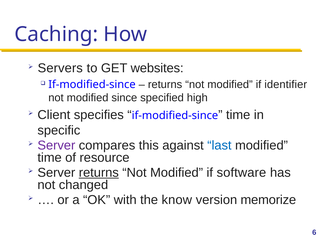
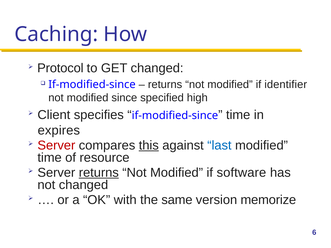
Servers: Servers -> Protocol (60, 68)
GET websites: websites -> changed (157, 68)
specific: specific -> expires (59, 130)
Server colour: purple -> red (56, 145)
this underline: none -> present (149, 145)
know: know -> same (177, 200)
